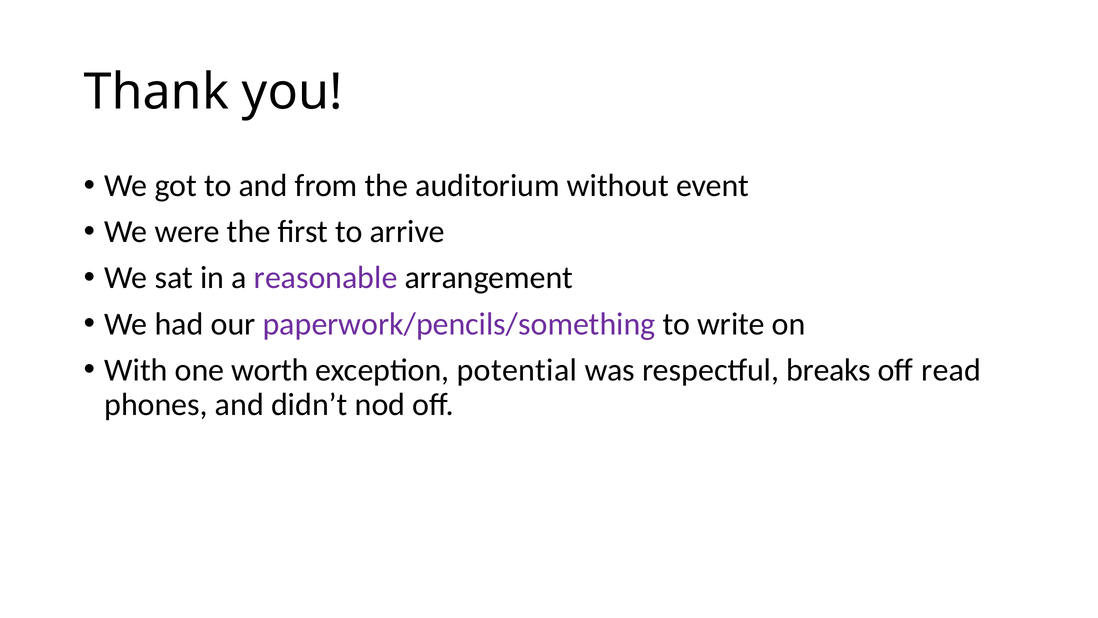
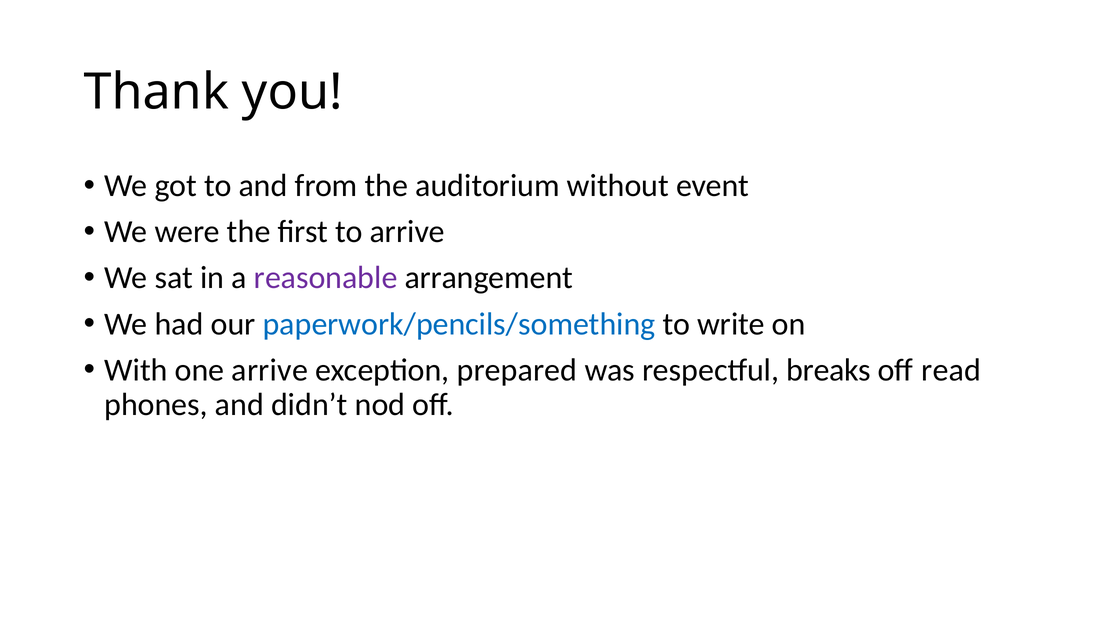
paperwork/pencils/something colour: purple -> blue (459, 324)
one worth: worth -> arrive (270, 370)
potential: potential -> prepared (517, 370)
